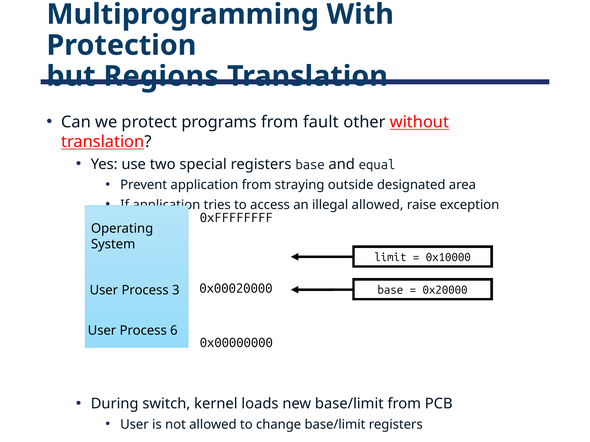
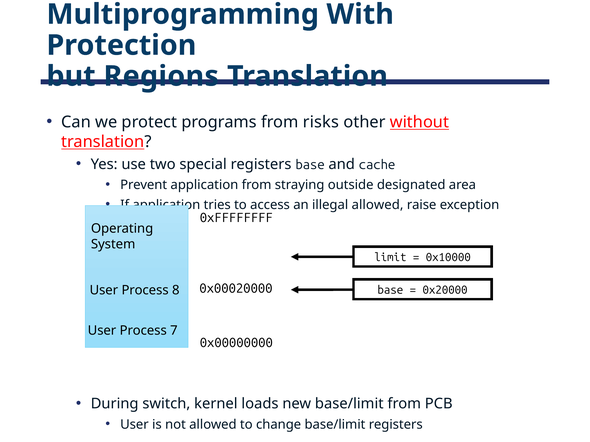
fault: fault -> risks (321, 122)
equal: equal -> cache (377, 165)
3: 3 -> 8 (176, 290)
6: 6 -> 7 (174, 331)
